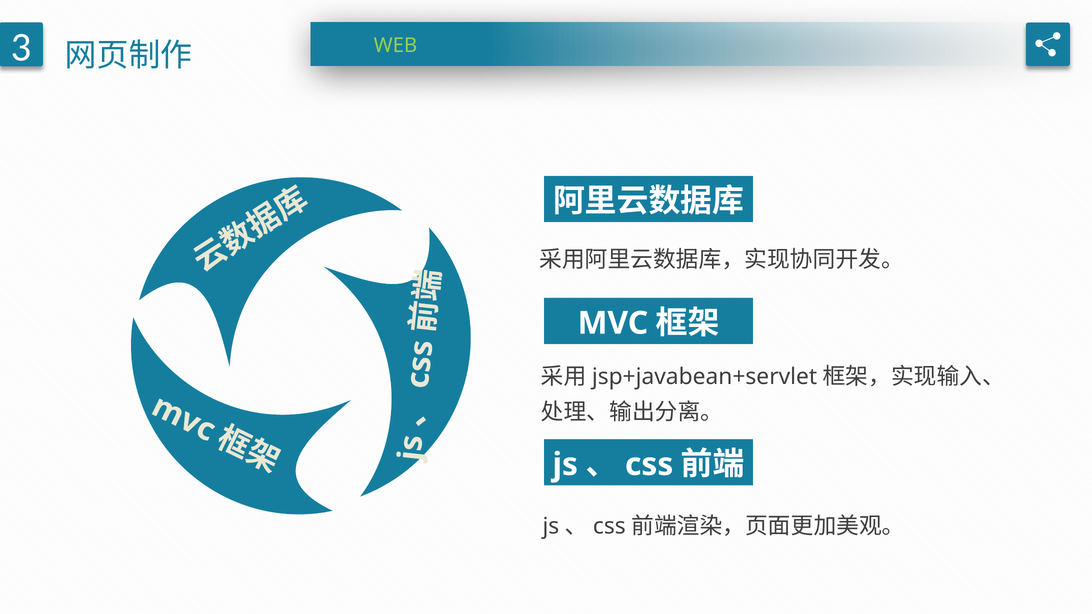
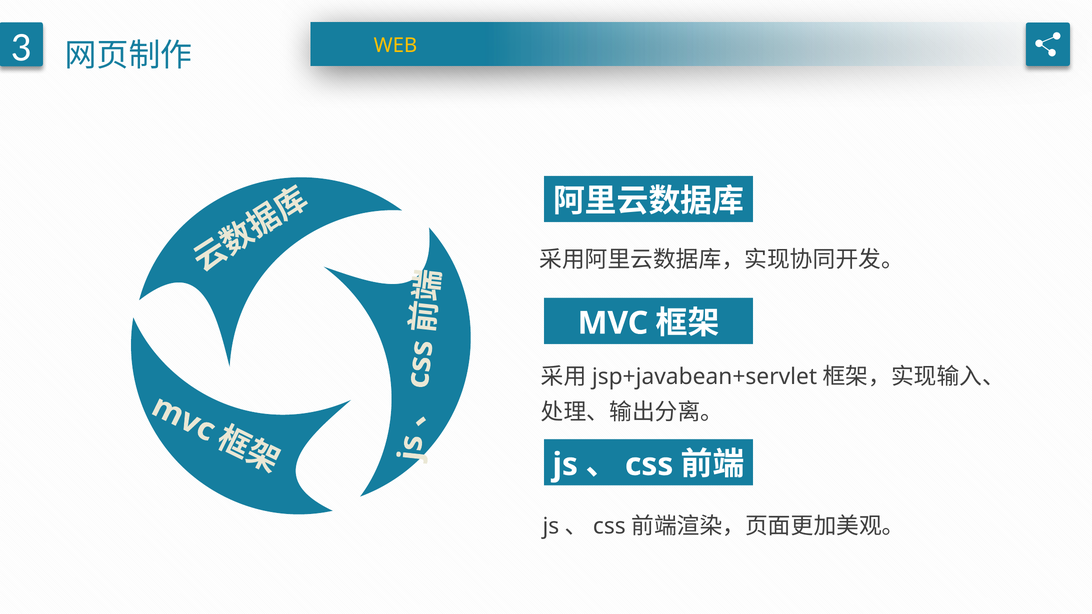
WEB colour: light green -> yellow (395, 46)
